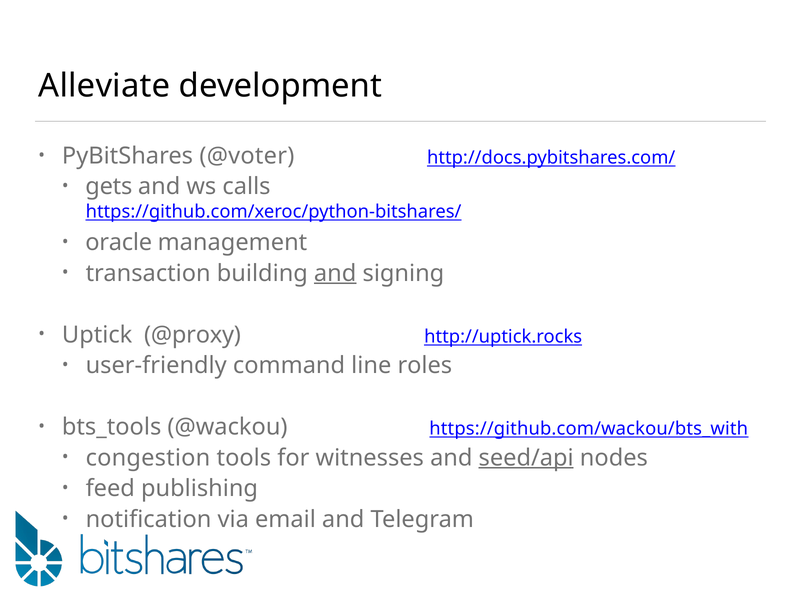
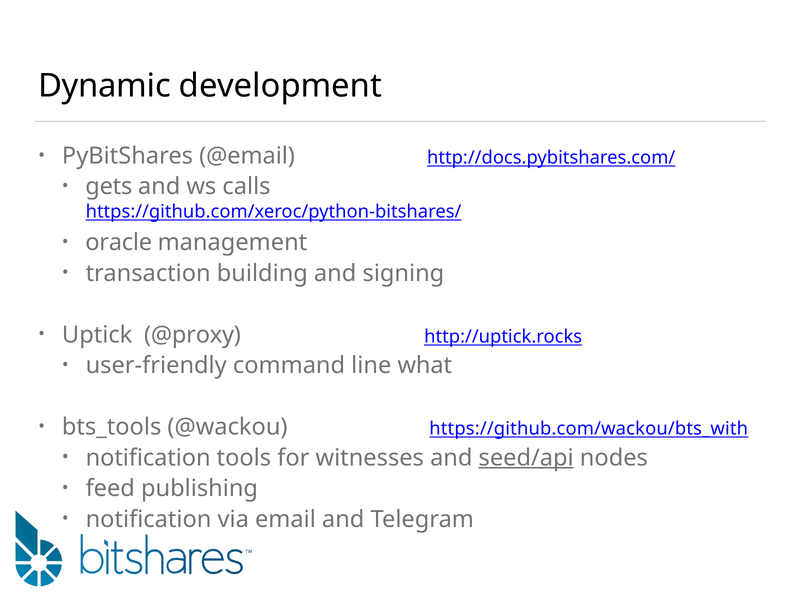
Alleviate: Alleviate -> Dynamic (105, 86)
@voter: @voter -> @email (247, 156)
and underline: present -> none (335, 273)
roles: roles -> what (425, 365)
congestion: congestion -> notification (148, 458)
